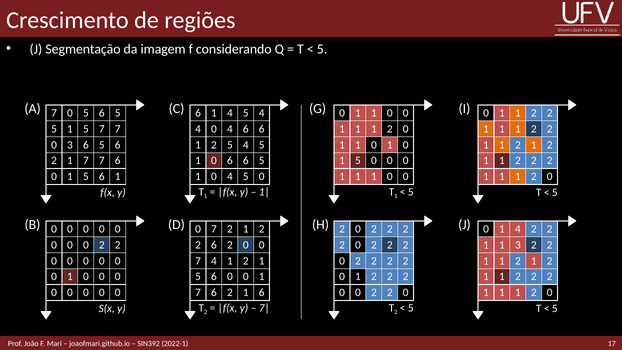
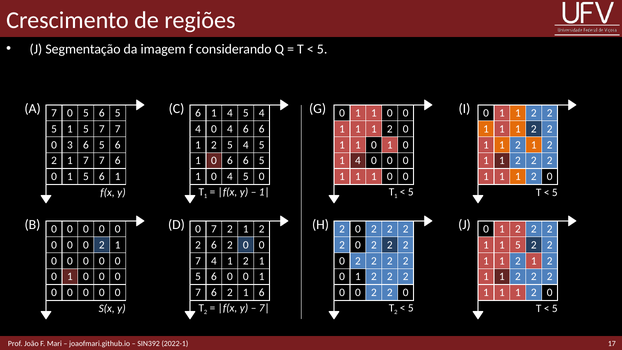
5: 5 -> 4 (358, 161)
4: 4 -> 2 (518, 229)
2: 2 -> 1 (118, 245)
1 1 3: 3 -> 5 (518, 245)
